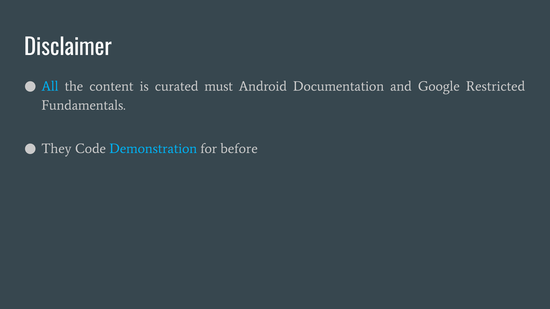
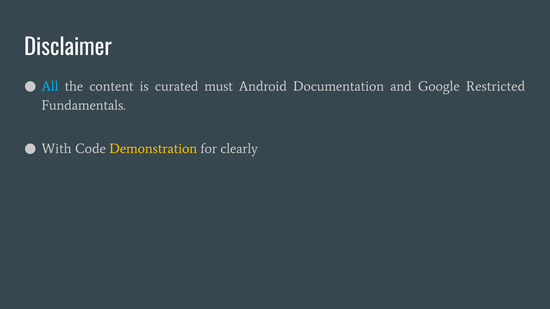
They: They -> With (57, 149)
Demonstration colour: light blue -> yellow (153, 149)
before: before -> clearly (239, 149)
